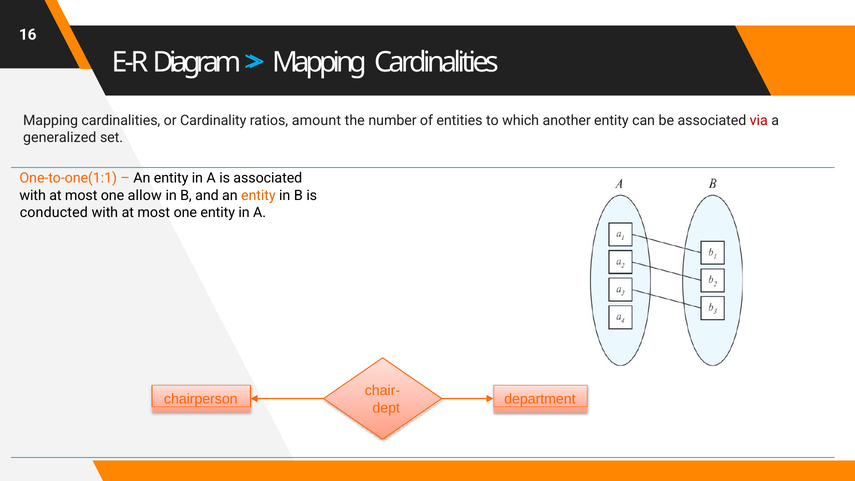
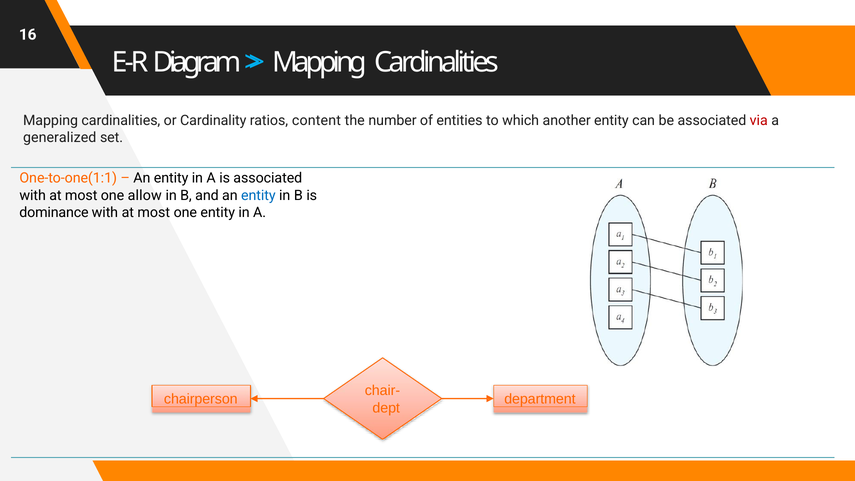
amount: amount -> content (316, 120)
entity colour: orange -> blue (258, 195)
conducted: conducted -> dominance (54, 212)
